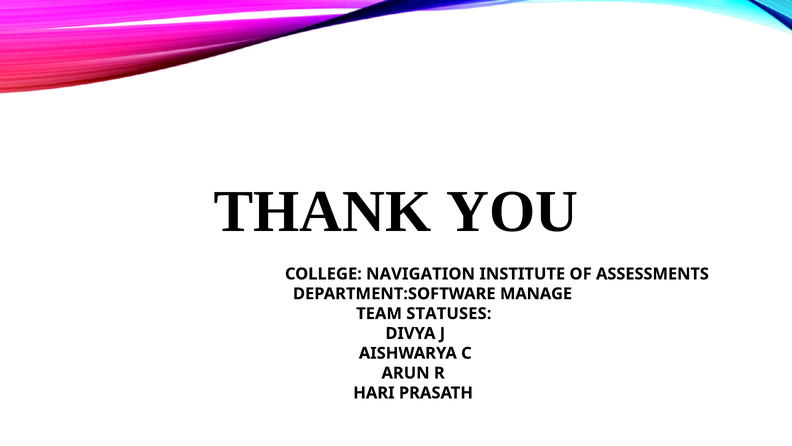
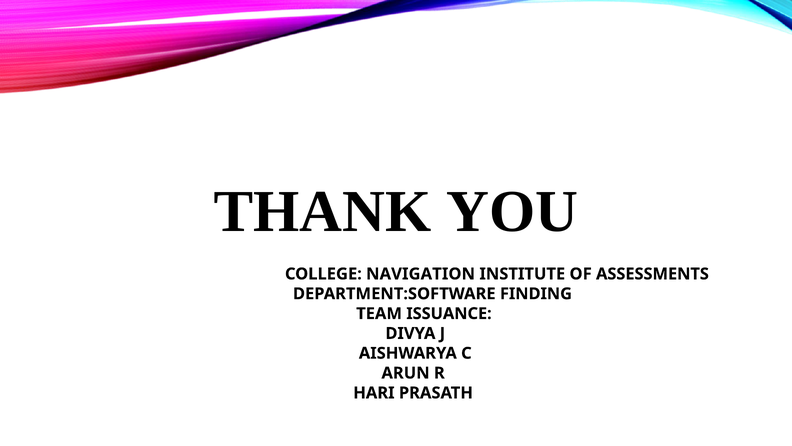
MANAGE: MANAGE -> FINDING (536, 293)
STATUSES: STATUSES -> ISSUANCE (449, 313)
